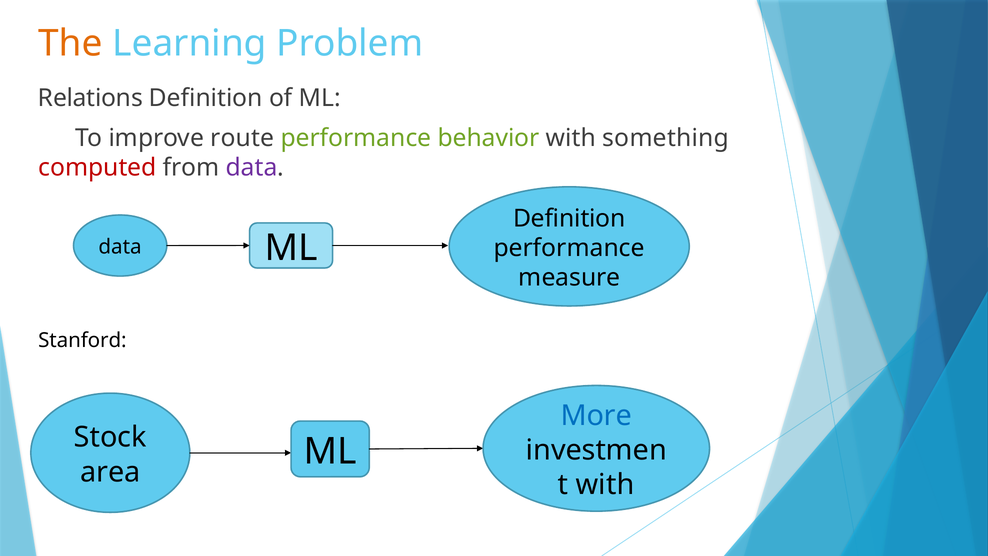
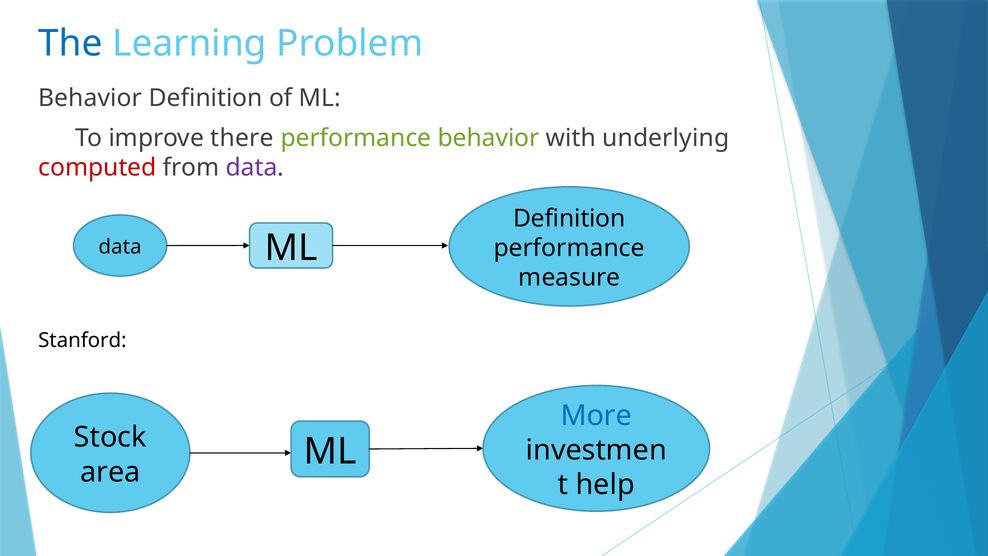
The colour: orange -> blue (70, 44)
Relations: Relations -> Behavior (90, 98)
route: route -> there (242, 138)
something: something -> underlying (666, 138)
with: with -> help (605, 485)
